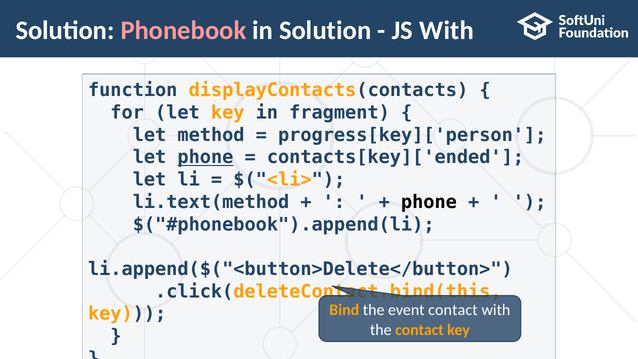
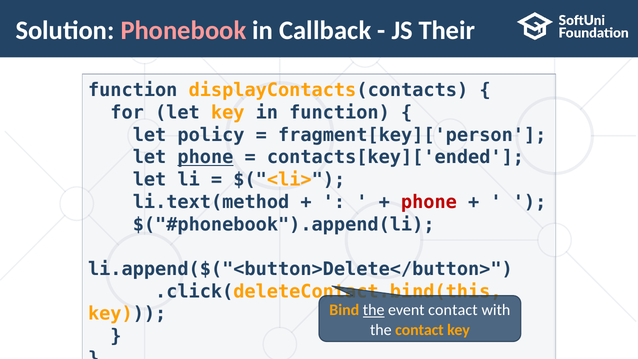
in Solution: Solution -> Callback (325, 30)
JS With: With -> Their (447, 30)
in fragment: fragment -> function (340, 113)
method: method -> policy (211, 135)
progress[key]['person: progress[key]['person -> fragment[key]['person (412, 135)
phone colour: black -> red (429, 202)
the underline: none -> present (374, 310)
